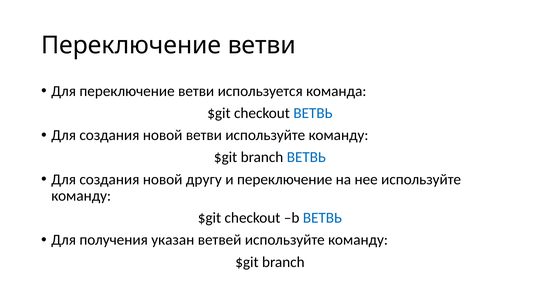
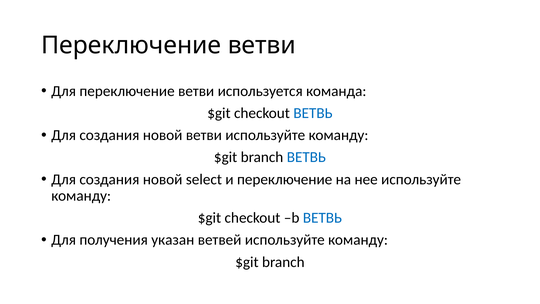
другу: другу -> select (204, 179)
